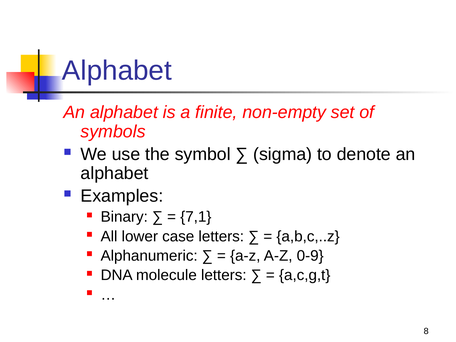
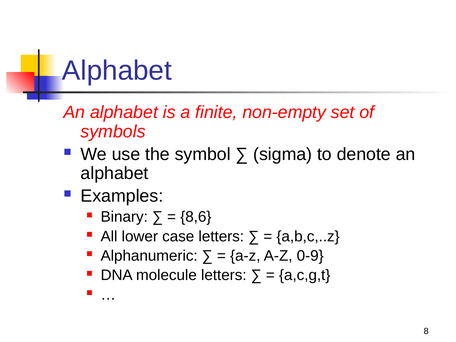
7,1: 7,1 -> 8,6 (196, 217)
